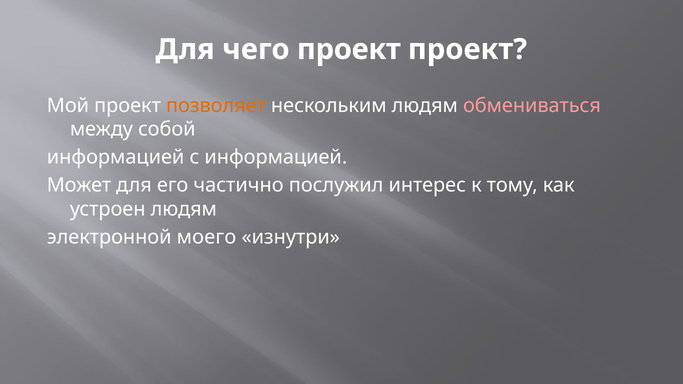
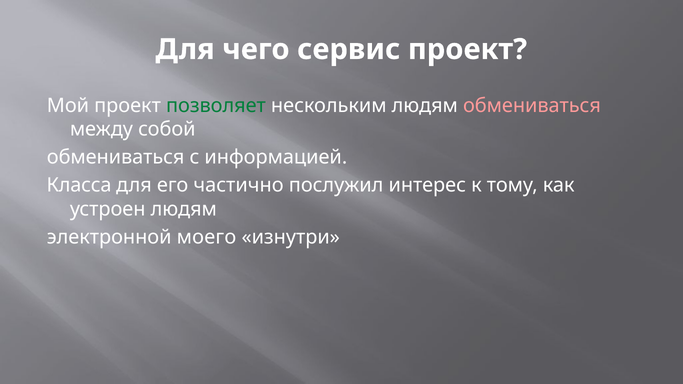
чего проект: проект -> сервис (349, 49)
позволяет colour: orange -> green (216, 106)
информацией: информацией -> обмениваться (116, 157)
Может: Может -> Класса (79, 185)
